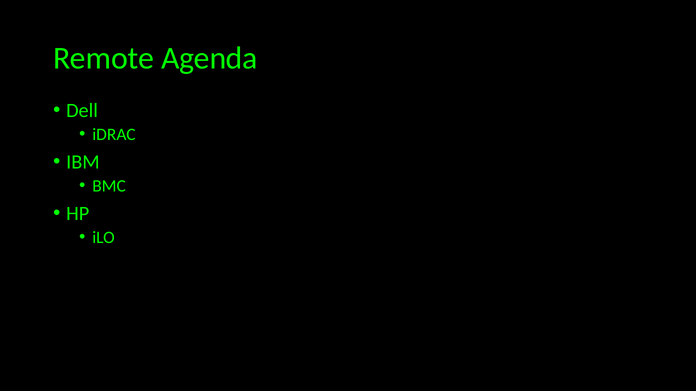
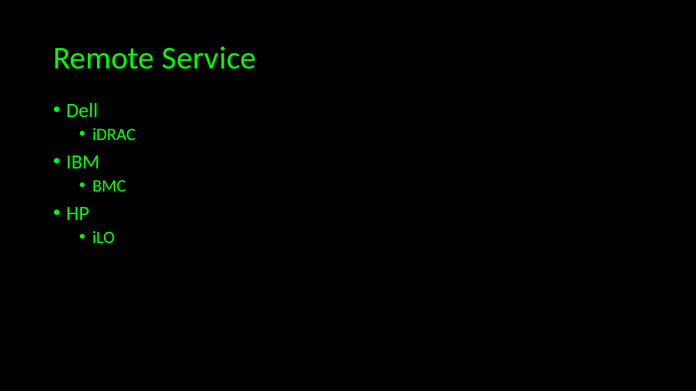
Agenda: Agenda -> Service (209, 58)
